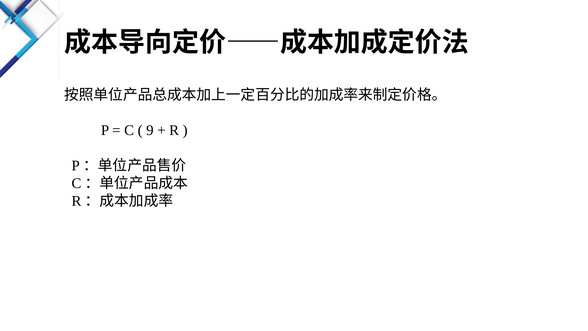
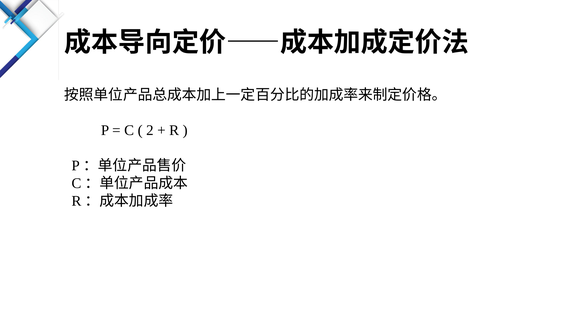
9: 9 -> 2 (150, 130)
